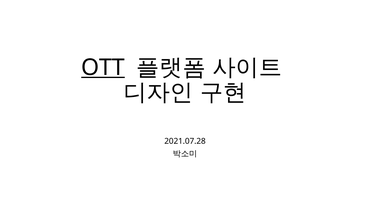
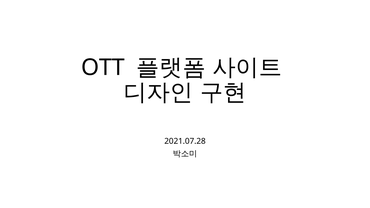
OTT underline: present -> none (103, 68)
